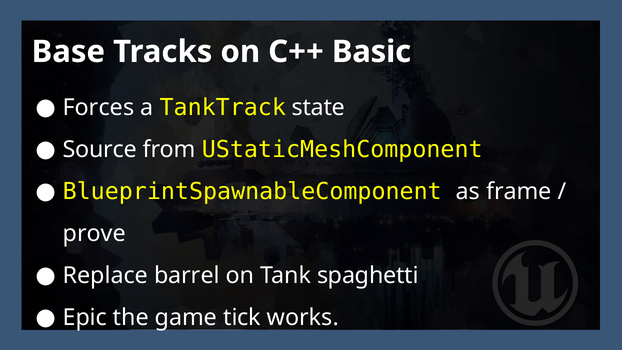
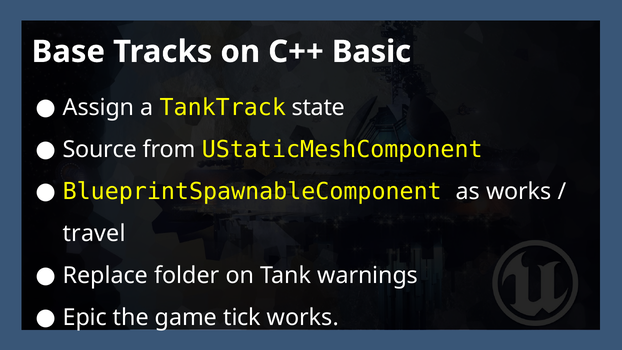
Forces: Forces -> Assign (99, 107)
as frame: frame -> works (519, 191)
prove: prove -> travel (94, 233)
barrel: barrel -> folder (187, 275)
spaghetti: spaghetti -> warnings (368, 275)
